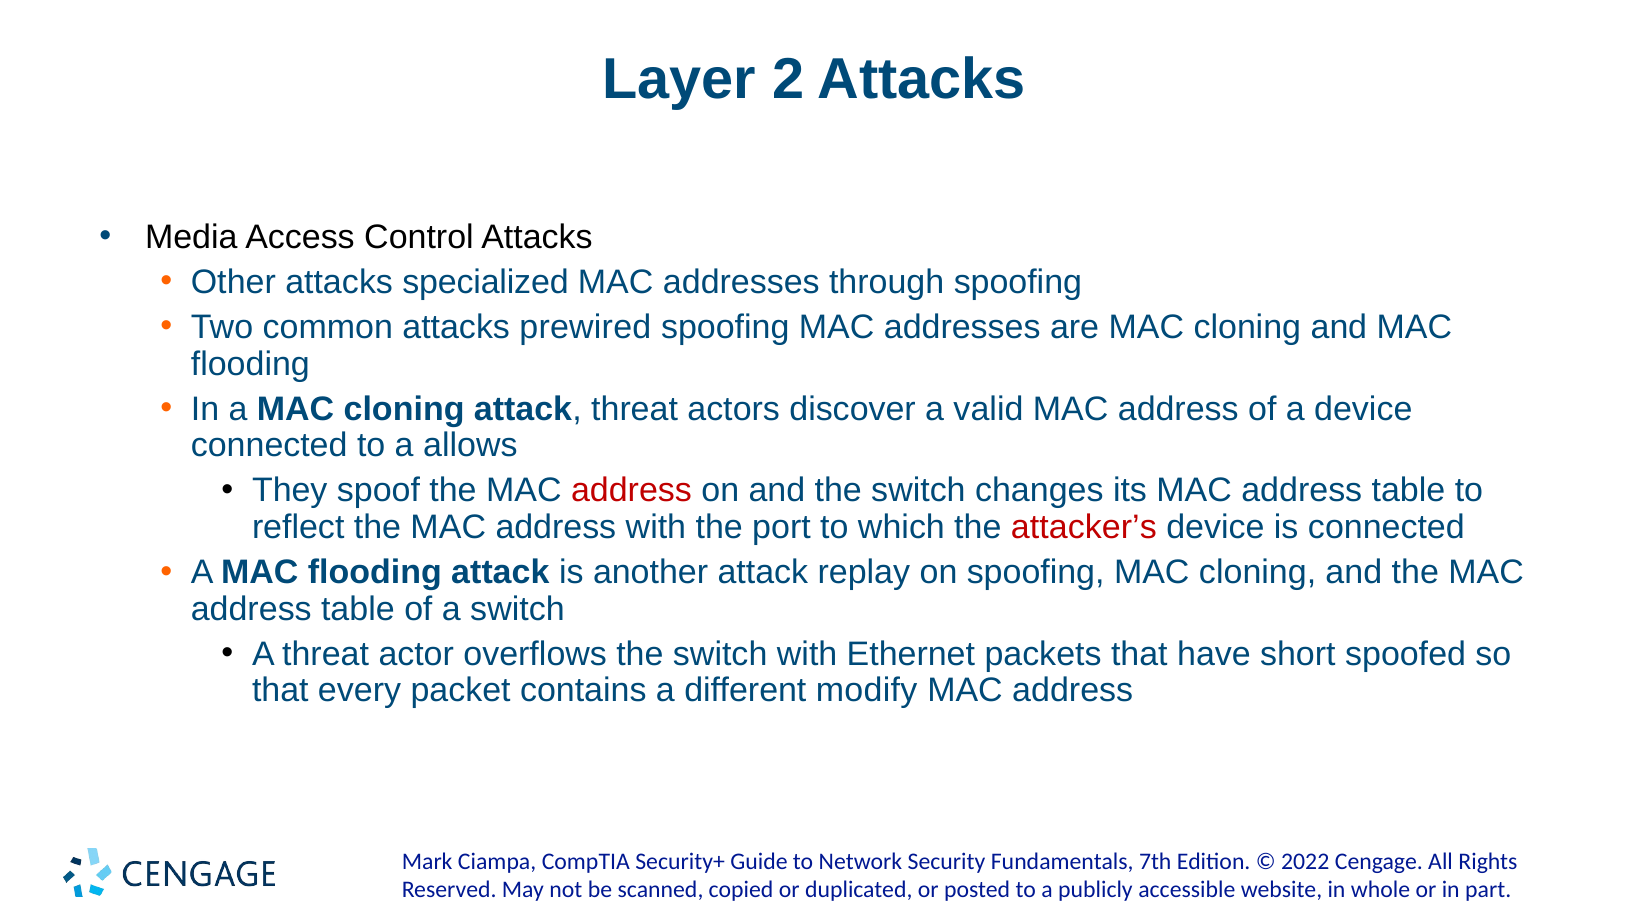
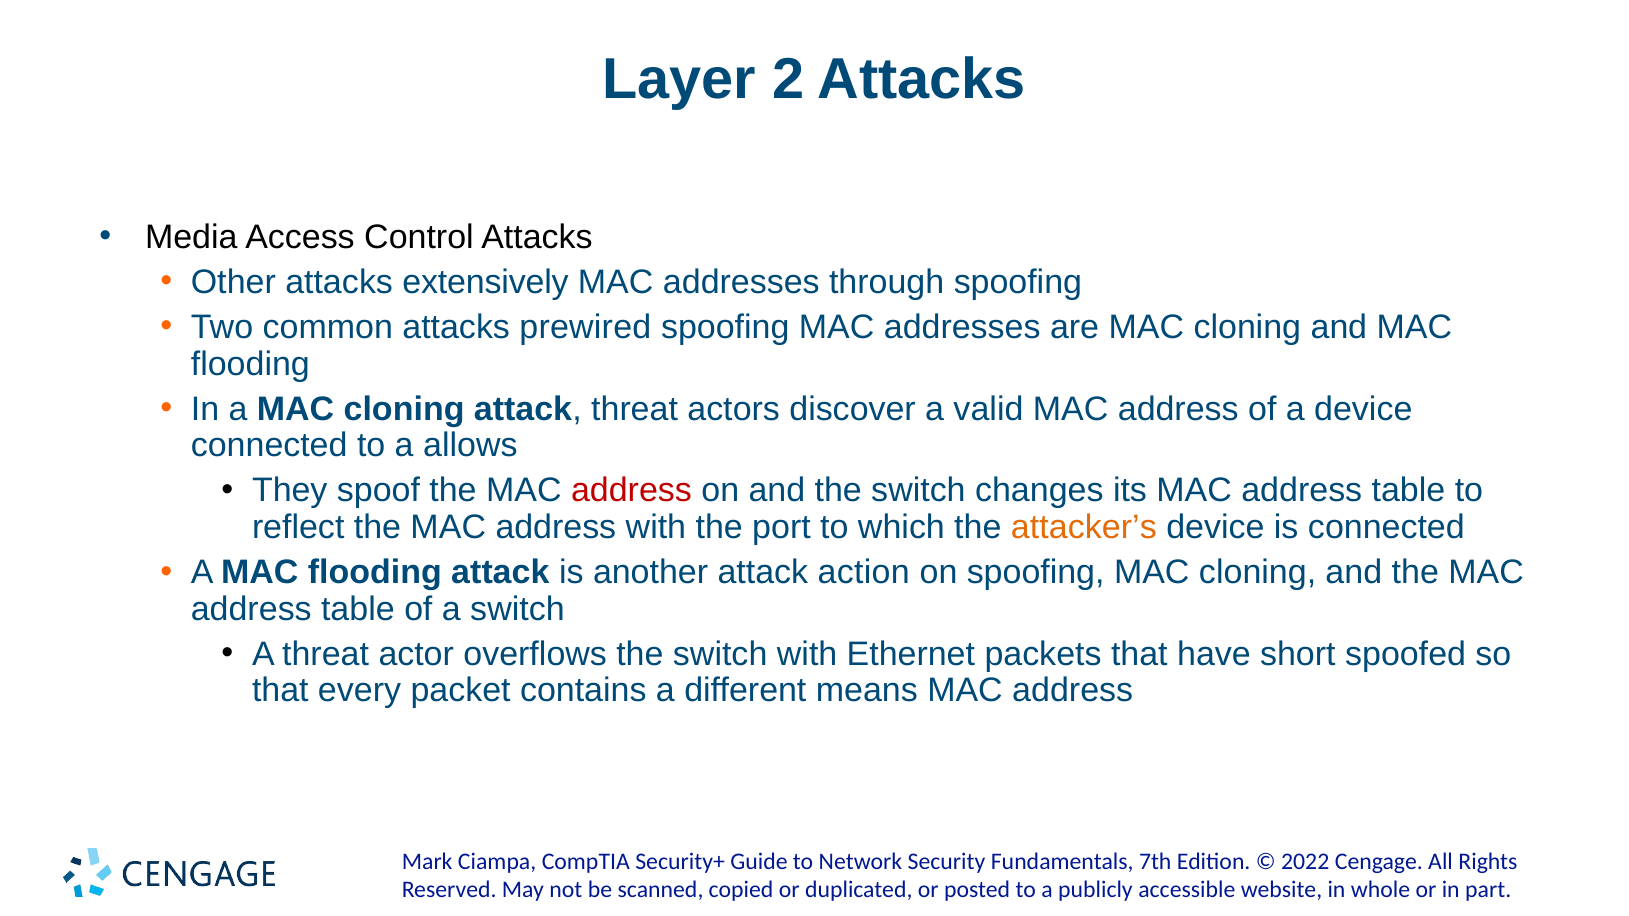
specialized: specialized -> extensively (485, 282)
attacker’s colour: red -> orange (1084, 527)
replay: replay -> action (864, 573)
modify: modify -> means (867, 691)
